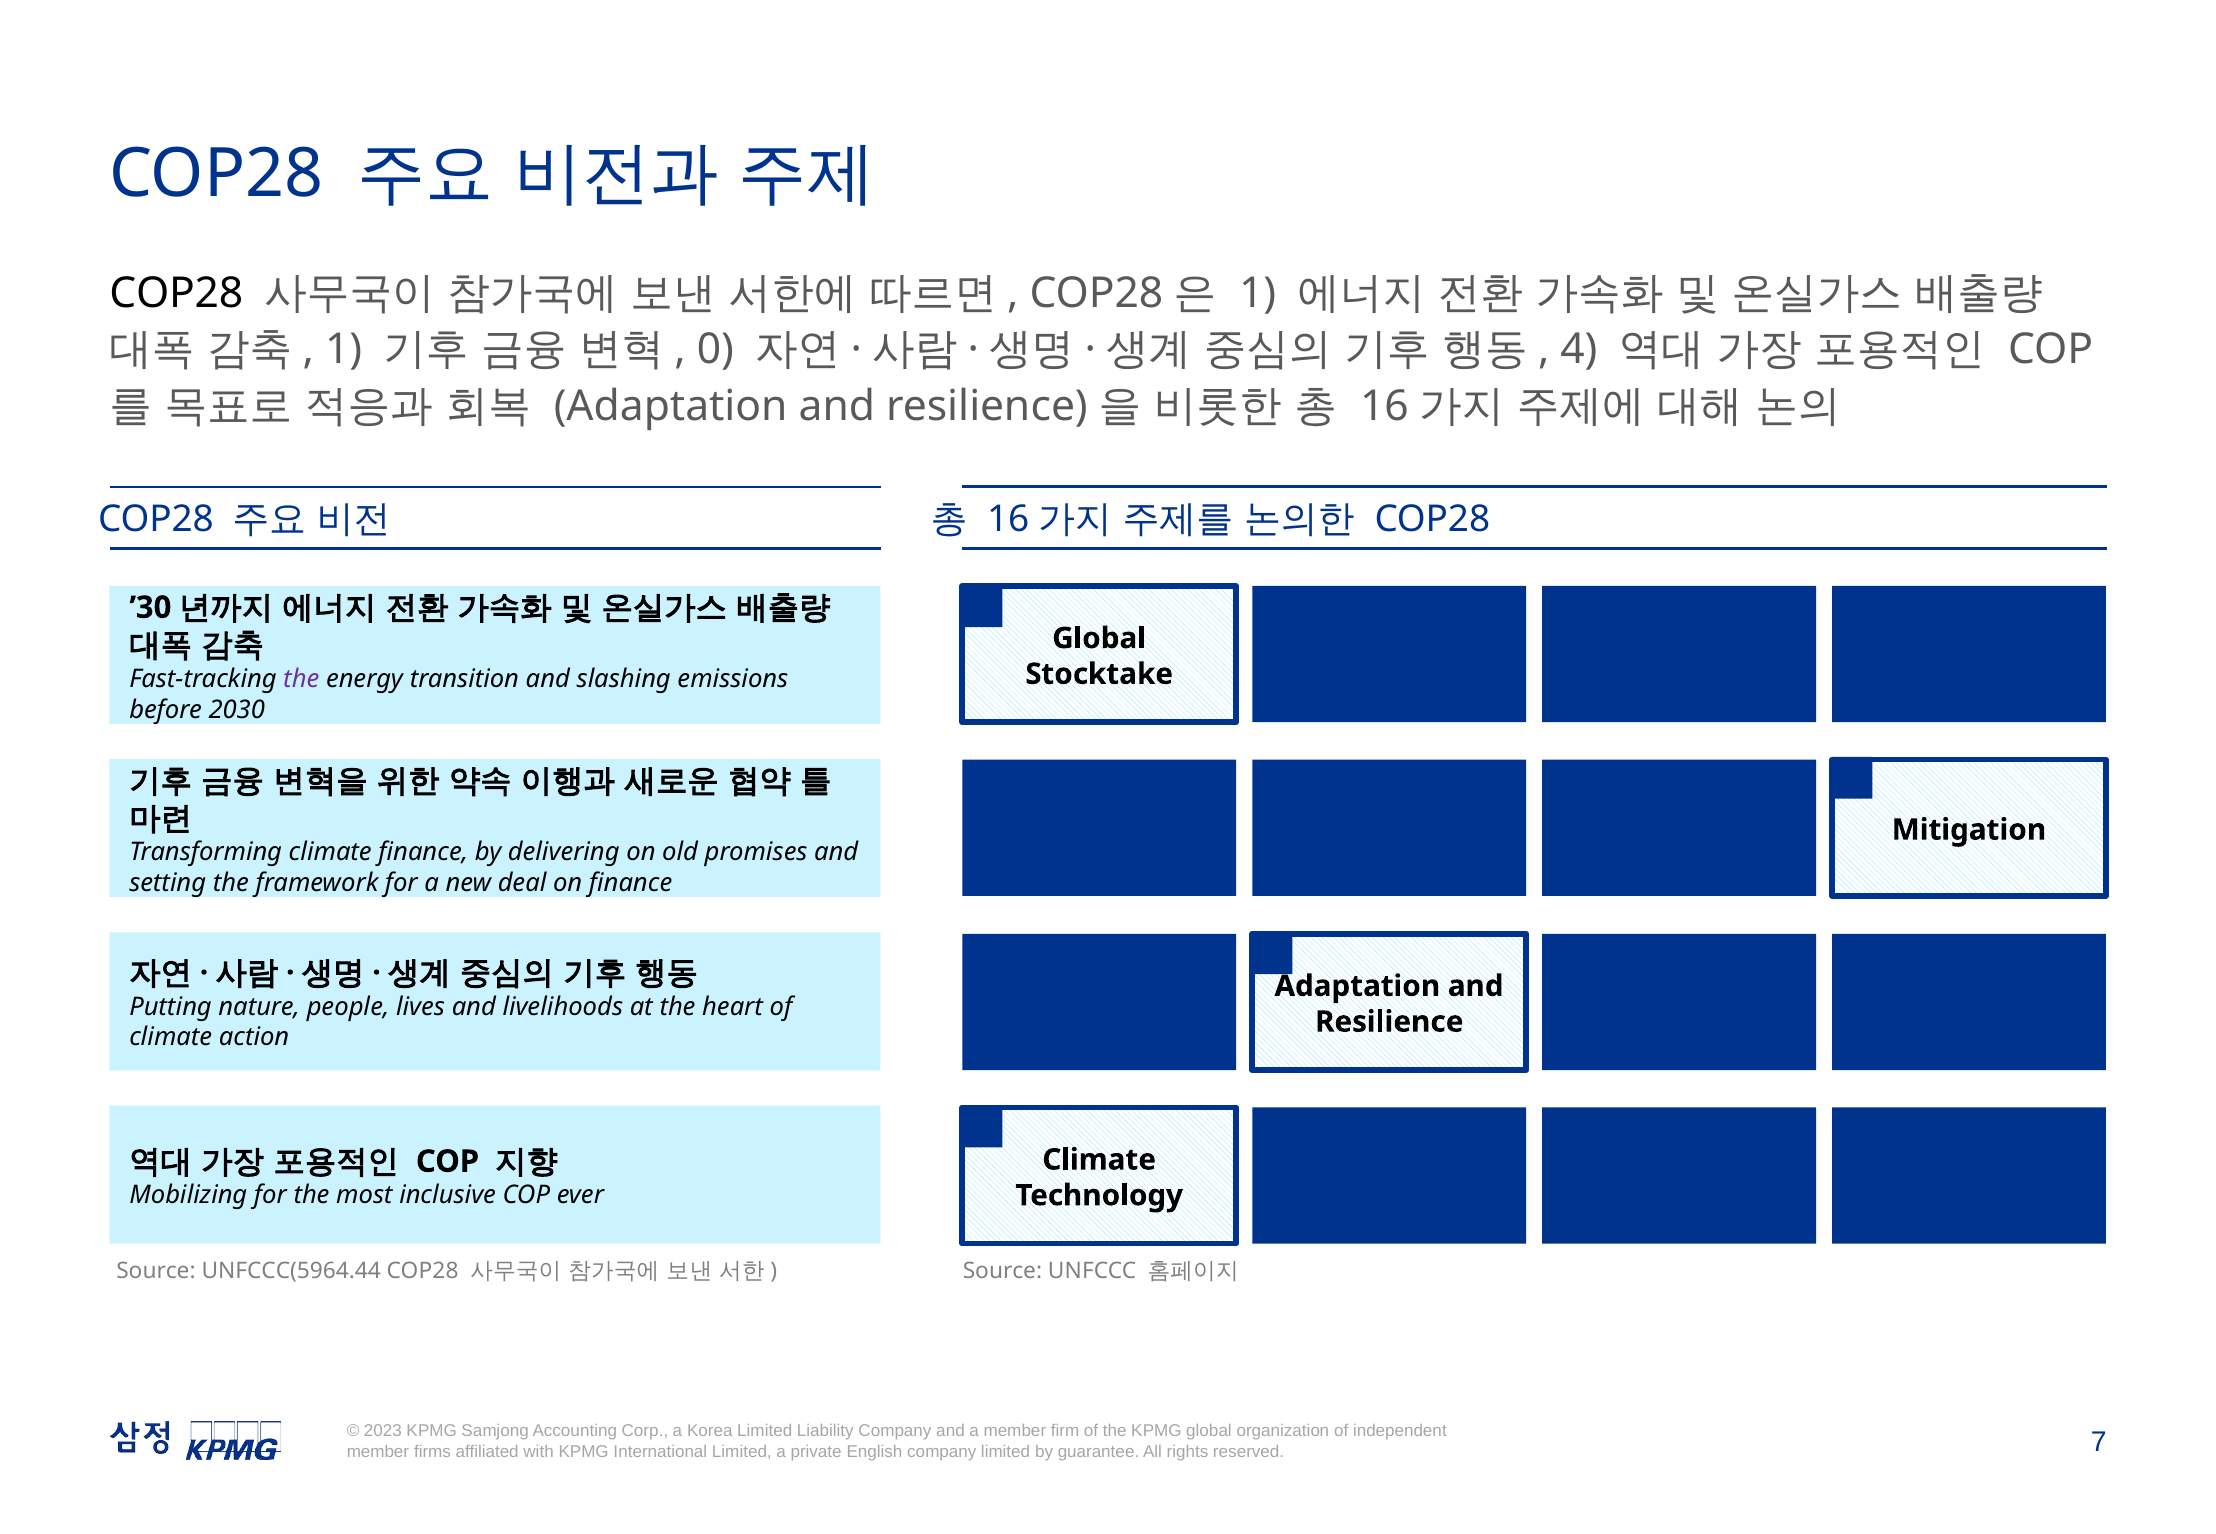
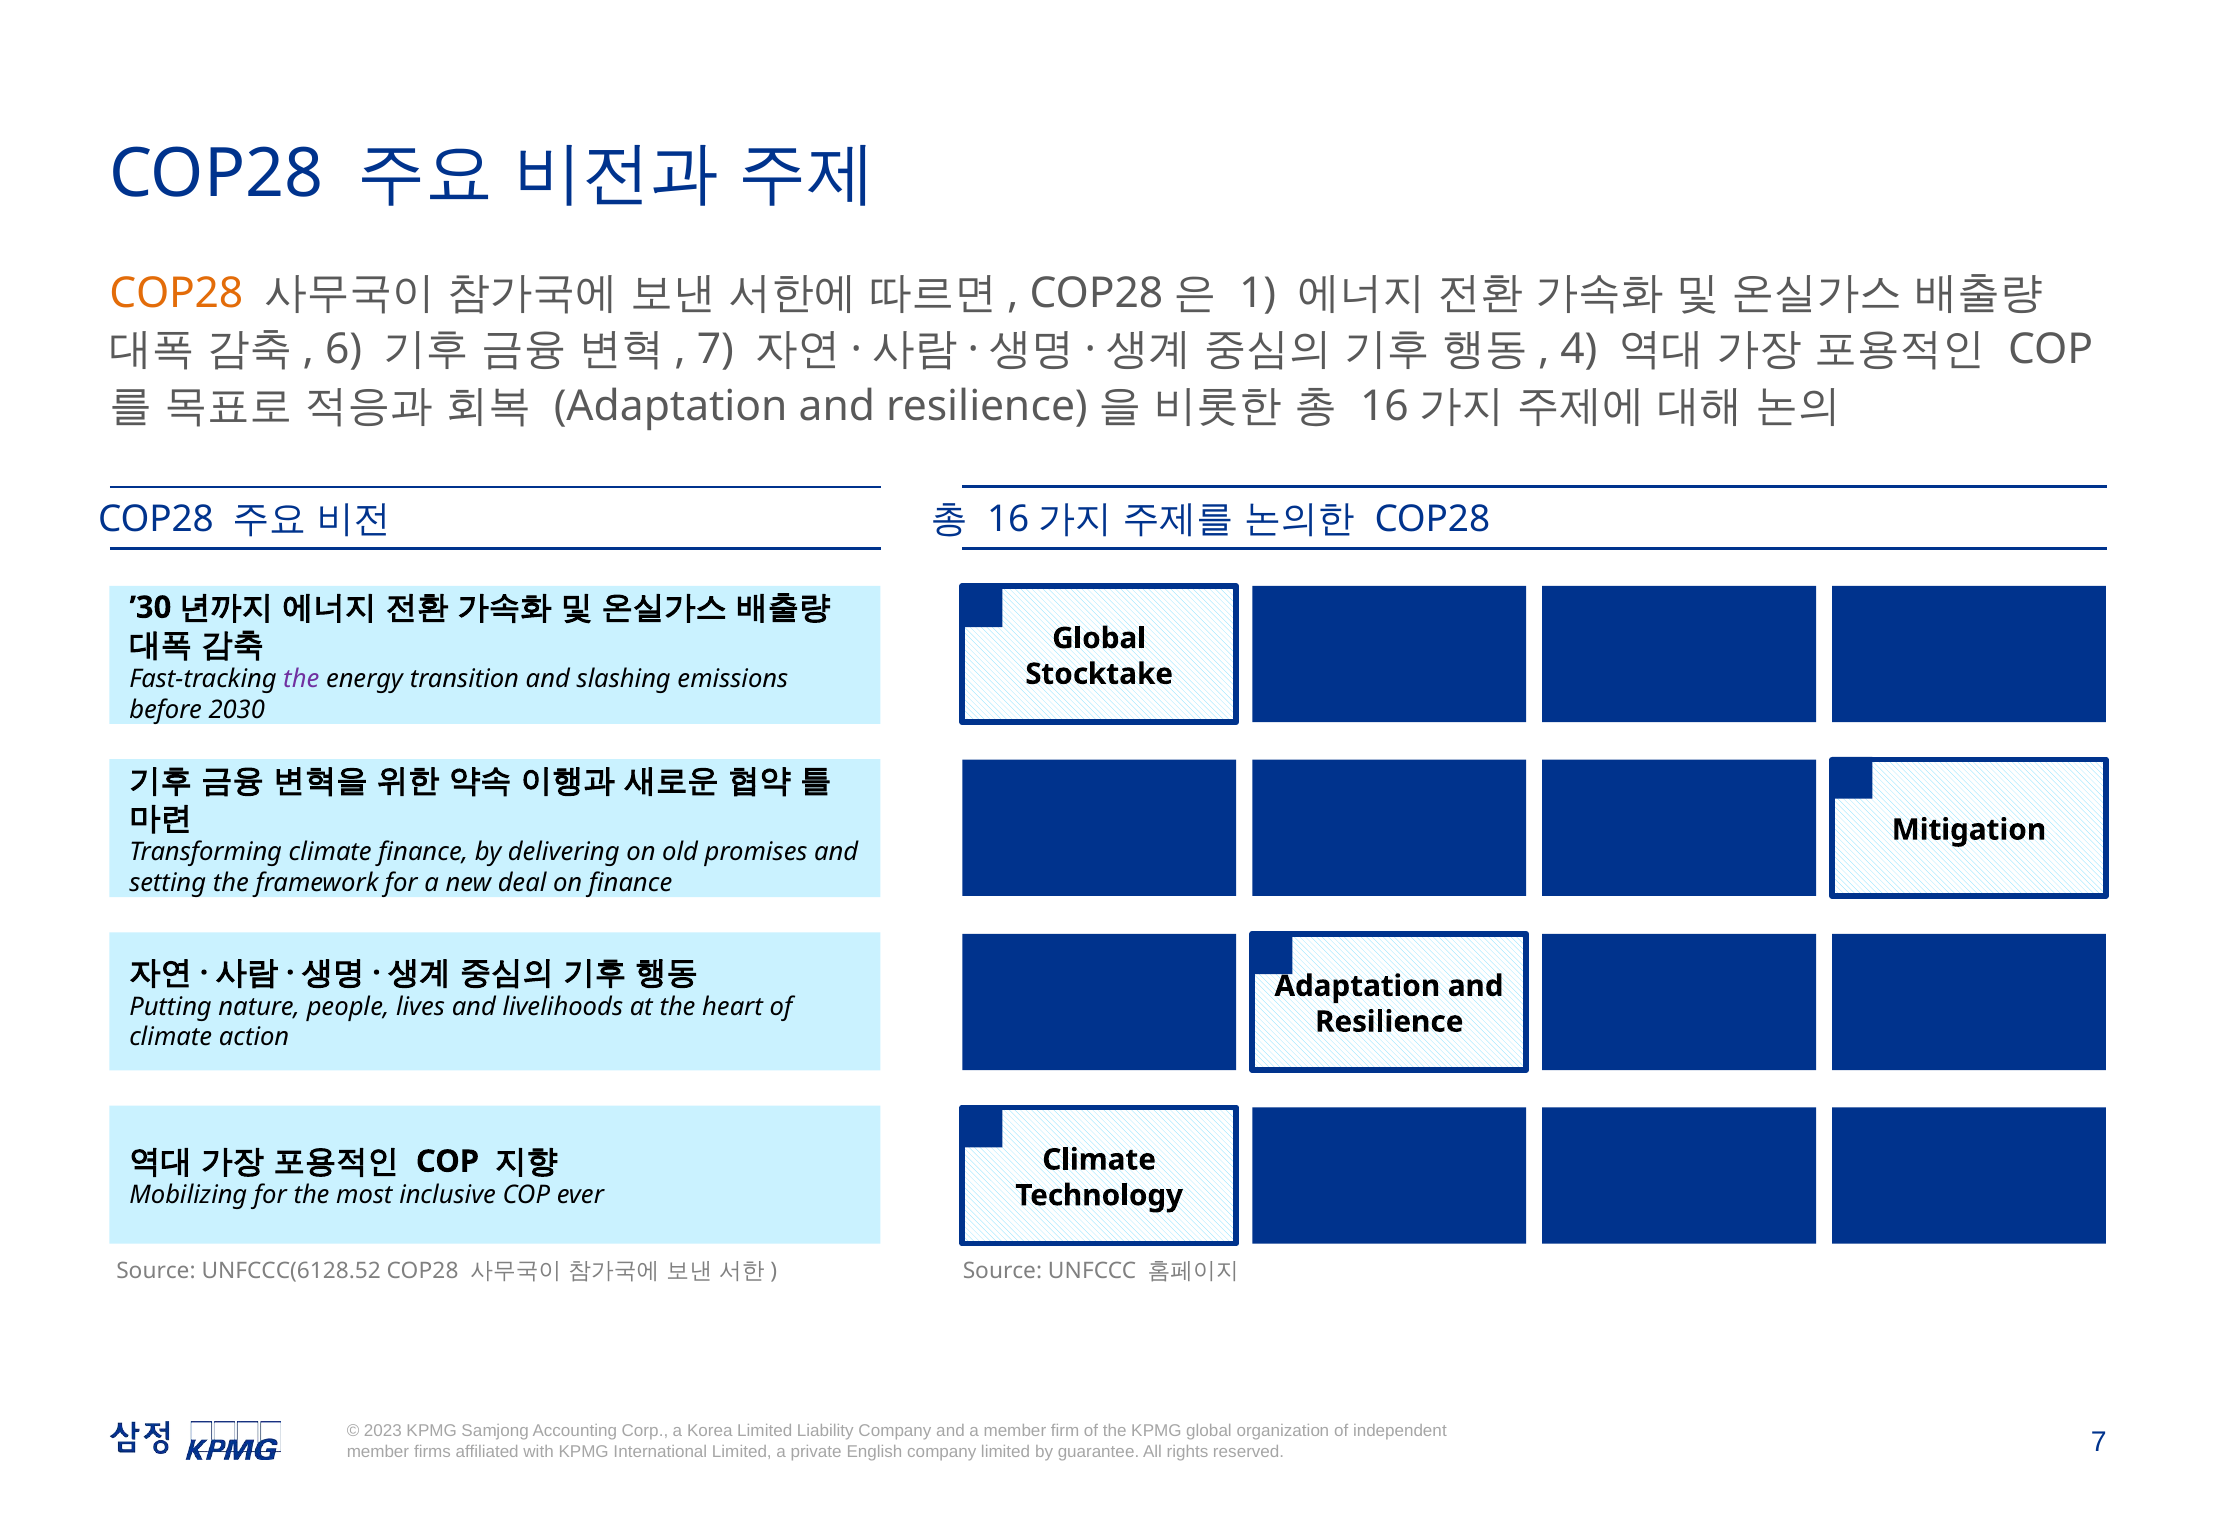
COP28 colour: black -> orange (176, 294)
1: 1 -> 6 (344, 350)
0: 0 -> 7 (715, 350)
UNFCCC(5964.44: UNFCCC(5964.44 -> UNFCCC(6128.52 (291, 1271)
